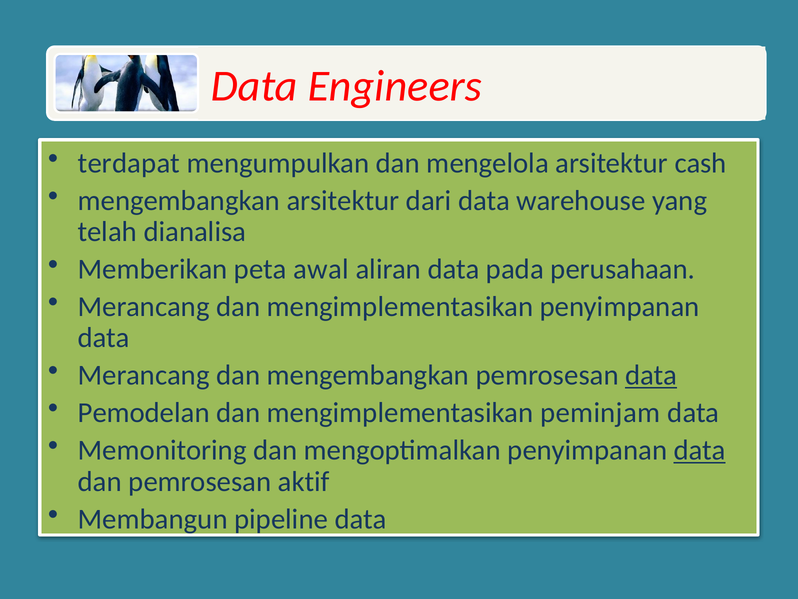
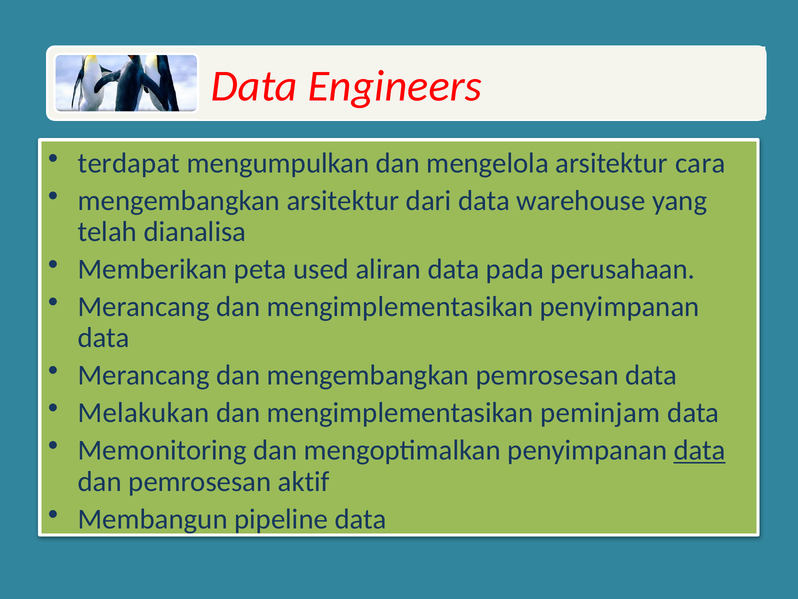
cash: cash -> cara (700, 163)
awal: awal -> used (321, 269)
data underline: present -> none (651, 375)
Pemodelan: Pemodelan -> Melakukan (144, 413)
